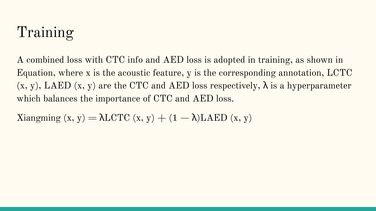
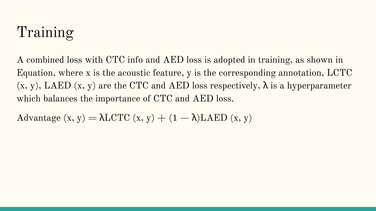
Xiangming: Xiangming -> Advantage (39, 118)
